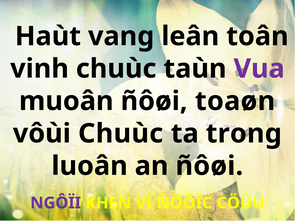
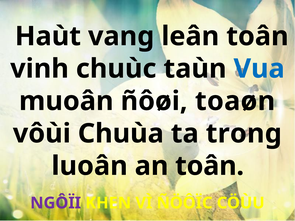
Vua colour: purple -> blue (259, 69)
vôùi Chuùc: Chuùc -> Chuùa (121, 134)
an ñôøi: ñôøi -> toân (210, 166)
